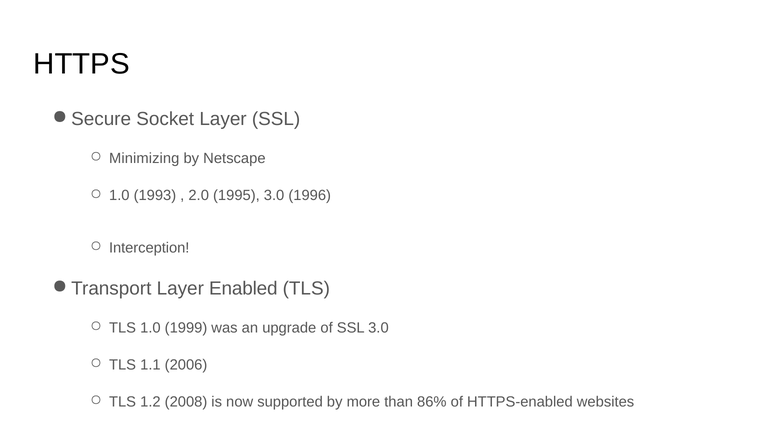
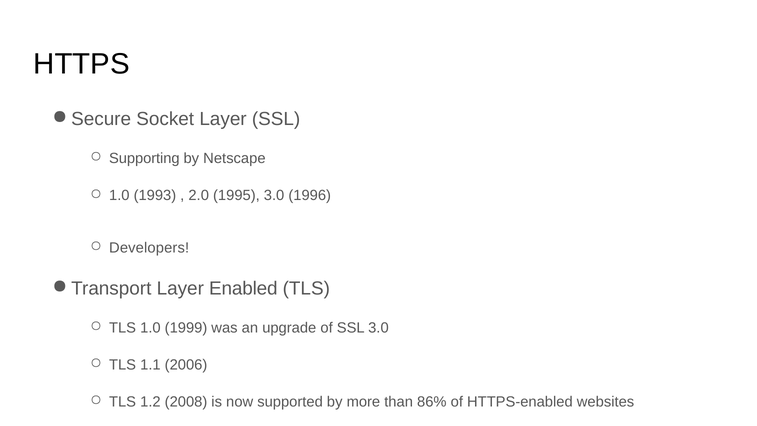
Minimizing: Minimizing -> Supporting (144, 158)
Interception: Interception -> Developers (149, 248)
